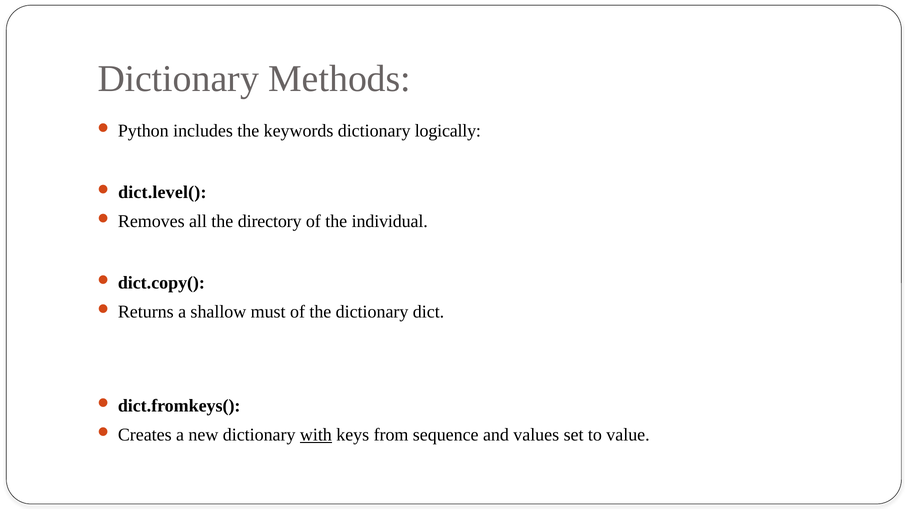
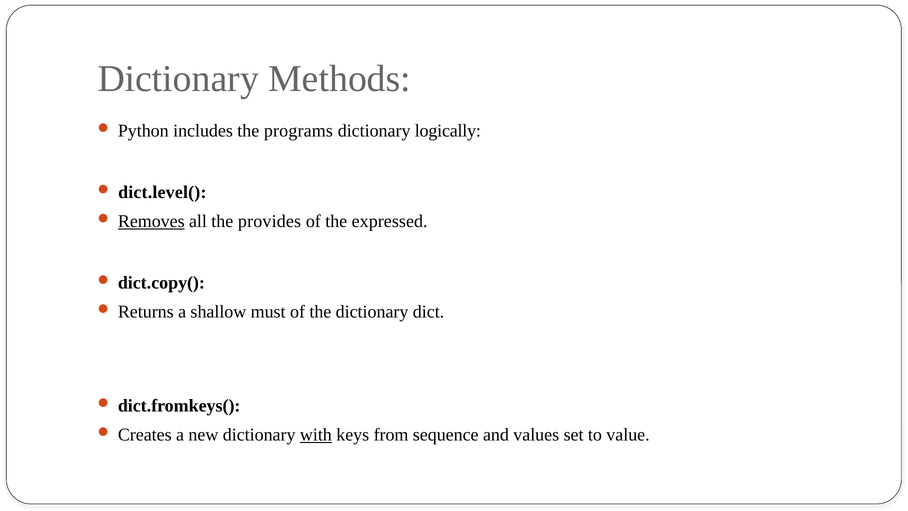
keywords: keywords -> programs (298, 131)
Removes underline: none -> present (151, 221)
directory: directory -> provides (270, 221)
individual: individual -> expressed (390, 221)
